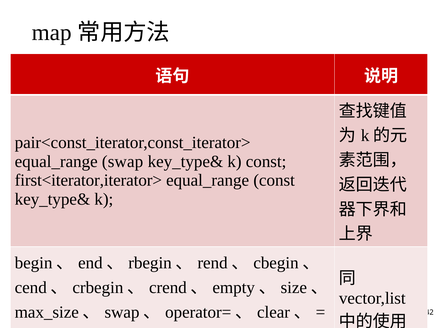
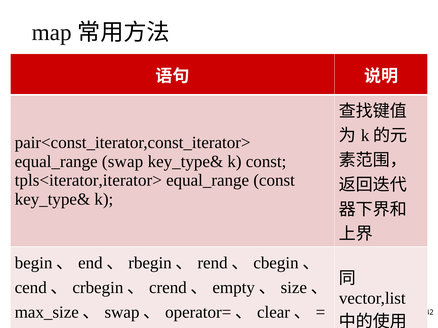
first<iterator,iterator>: first<iterator,iterator> -> tpls<iterator,iterator> (88, 181)
